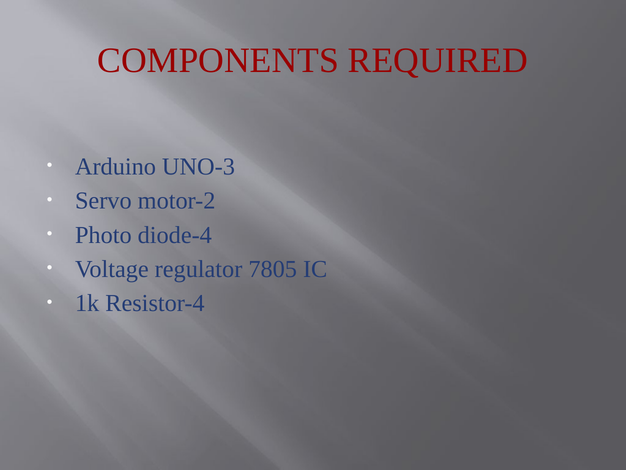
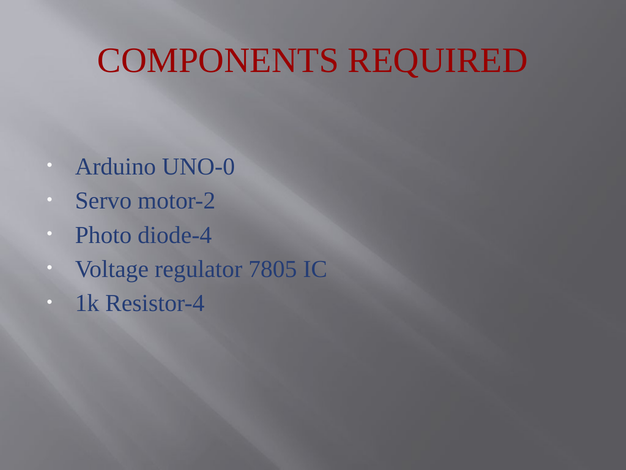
UNO-3: UNO-3 -> UNO-0 (198, 167)
